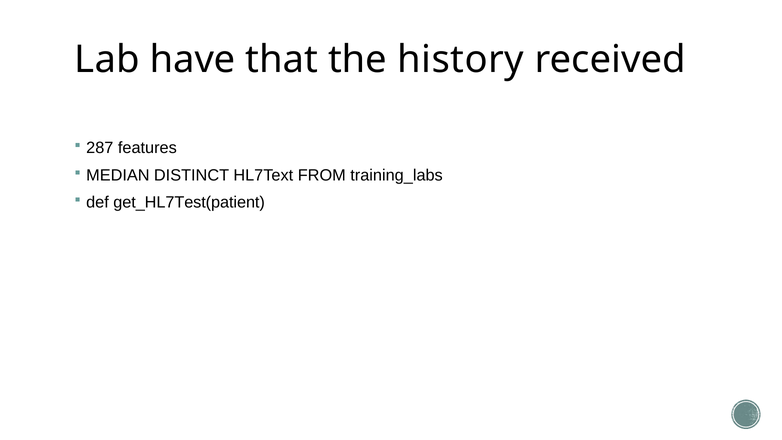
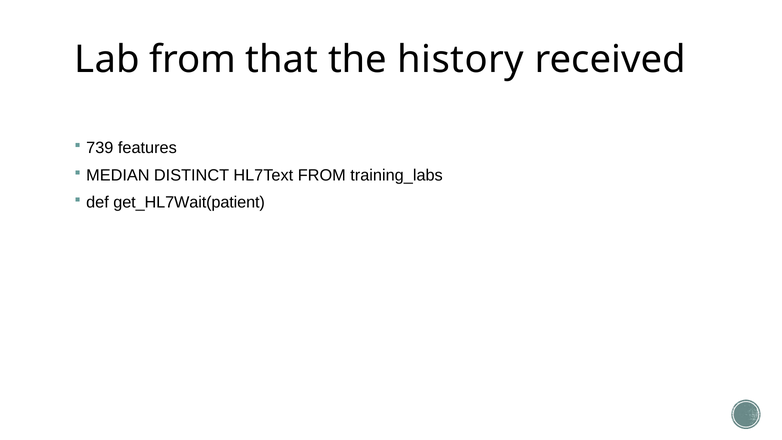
Lab have: have -> from (193, 59)
287: 287 -> 739 (100, 148)
get_HL7Test(patient: get_HL7Test(patient -> get_HL7Wait(patient (189, 202)
